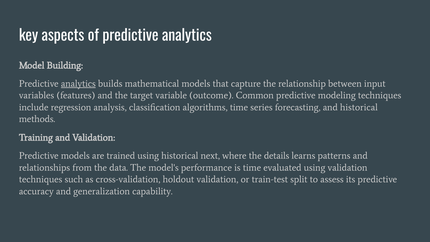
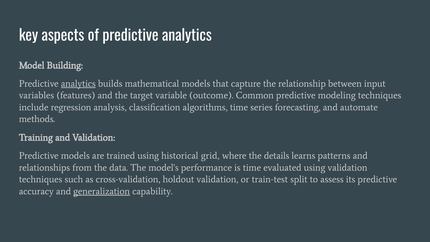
and historical: historical -> automate (359, 107)
next: next -> grid (210, 156)
generalization underline: none -> present (102, 191)
